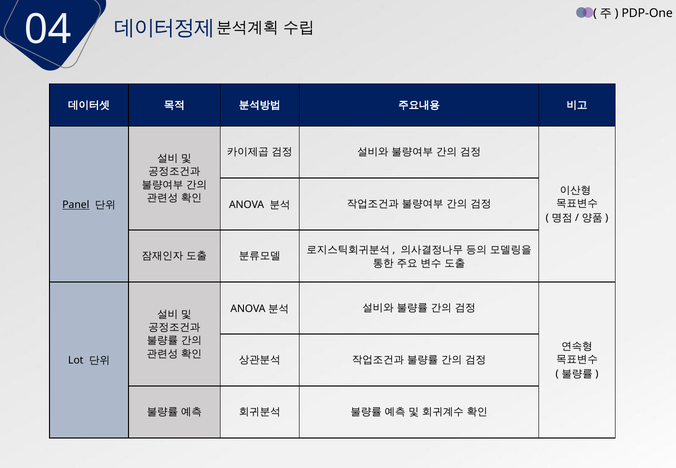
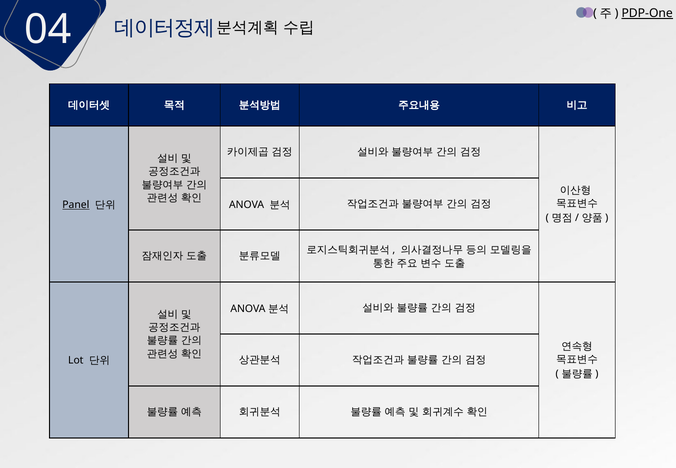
PDP-One underline: none -> present (647, 13)
